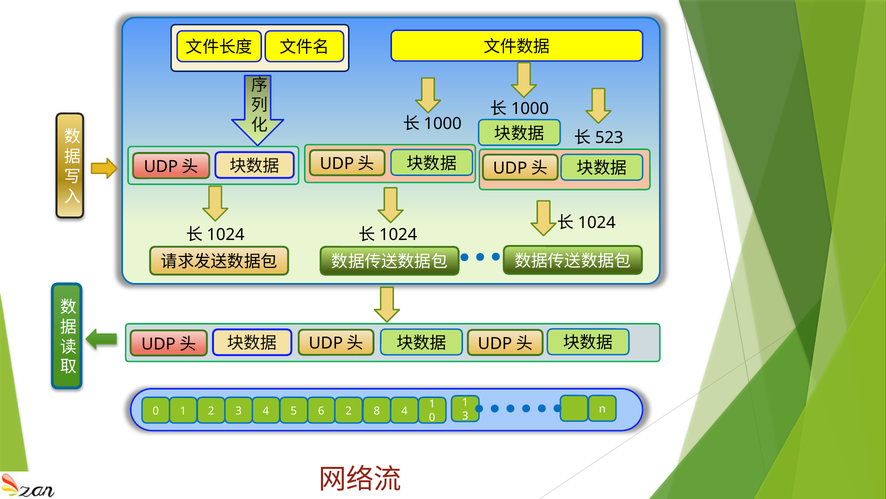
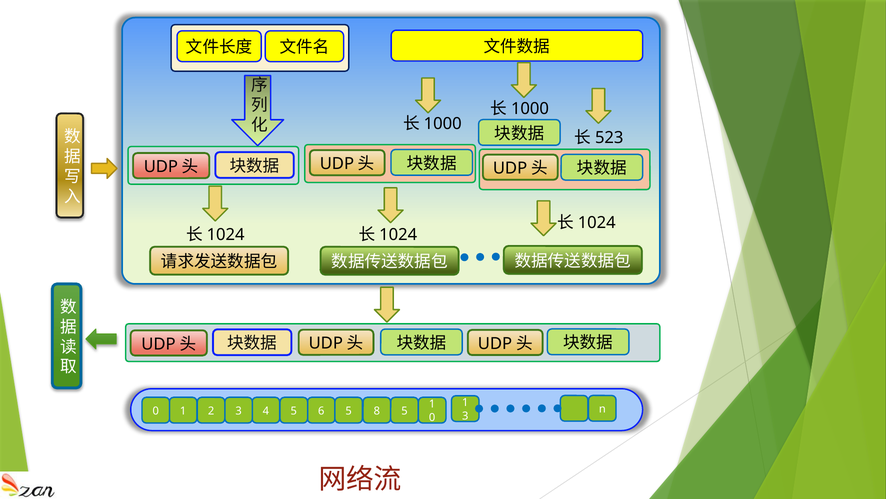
1 2: 2 -> 5 (349, 410)
8 4: 4 -> 5 (404, 410)
